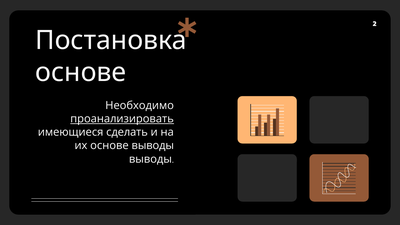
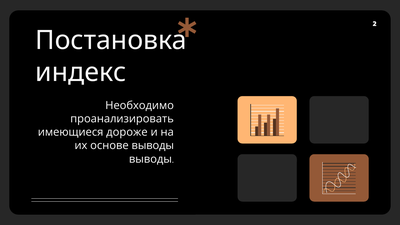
основе: основе -> индекс (81, 72)
проанализировать underline: present -> none (122, 119)
сделать: сделать -> дороже (127, 132)
